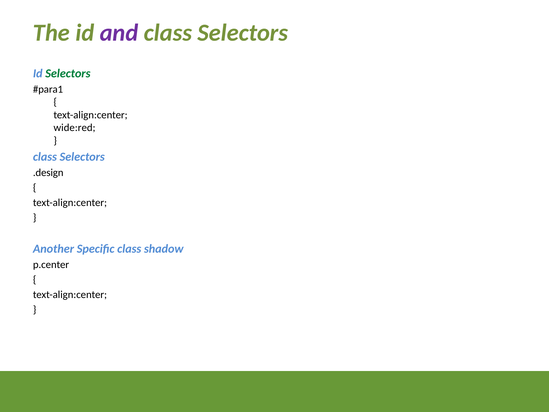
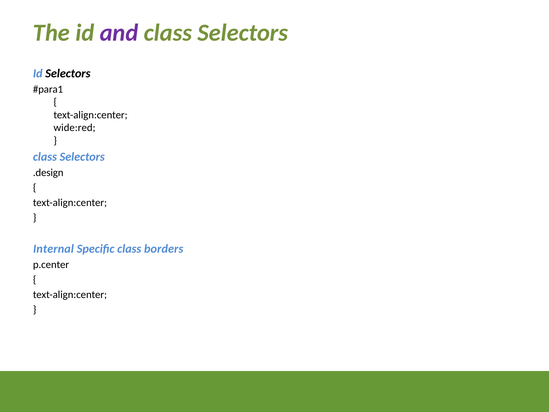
Selectors colour: green -> black (68, 73)
Another: Another -> Internal (53, 249)
shadow: shadow -> borders (164, 249)
